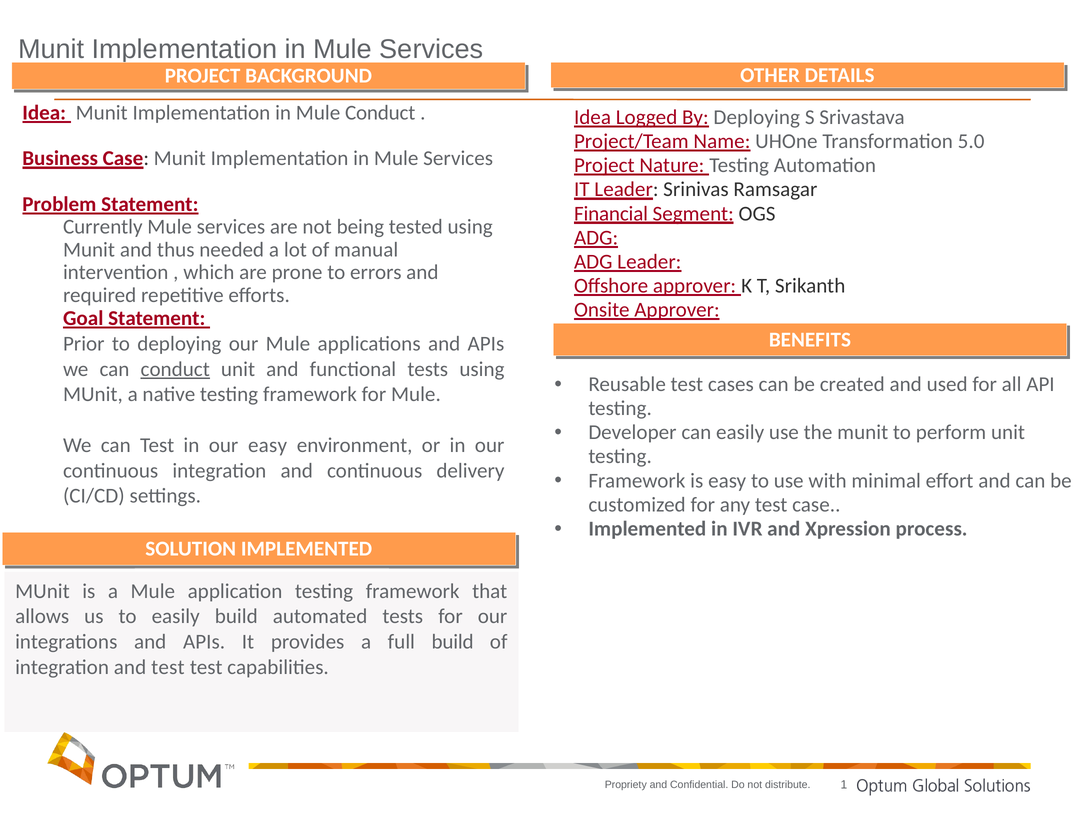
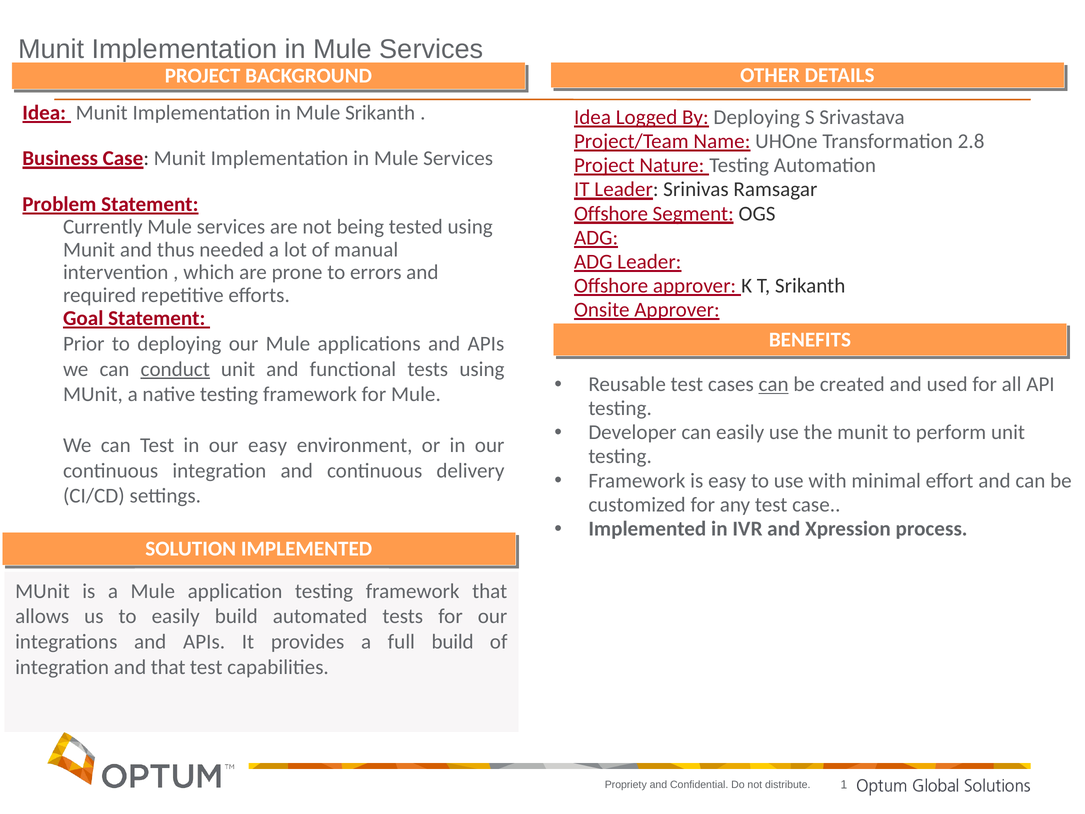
Mule Conduct: Conduct -> Srikanth (380, 113)
5.0: 5.0 -> 2.8 (971, 141)
Financial: Financial -> Offshore (611, 213)
can underline: none -> present (774, 384)
and test: test -> that (168, 667)
